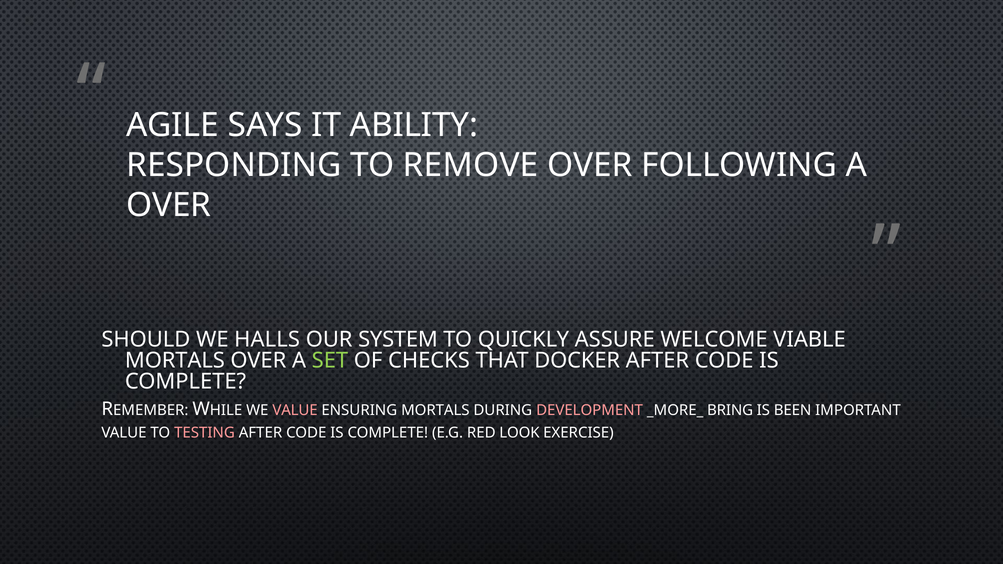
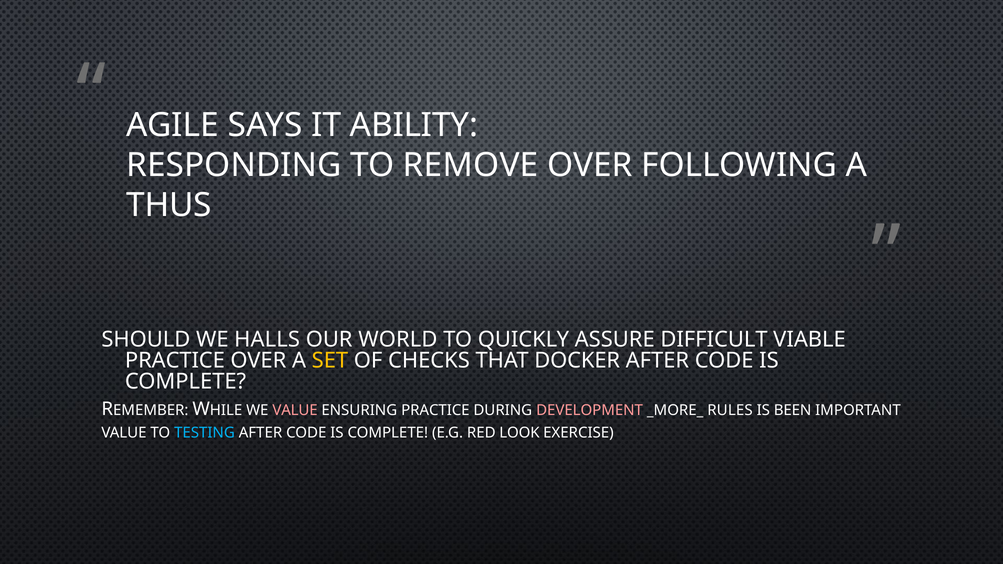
OVER: OVER -> THUS (169, 205)
SYSTEM: SYSTEM -> WORLD (398, 340)
WELCOME: WELCOME -> DIFFICULT (714, 340)
MORTALS: MORTALS -> PRACTICE (175, 361)
SET colour: light green -> yellow (330, 361)
ENSURING MORTALS: MORTALS -> PRACTICE (435, 410)
BRING: BRING -> RULES (730, 410)
TESTING colour: pink -> light blue (205, 433)
